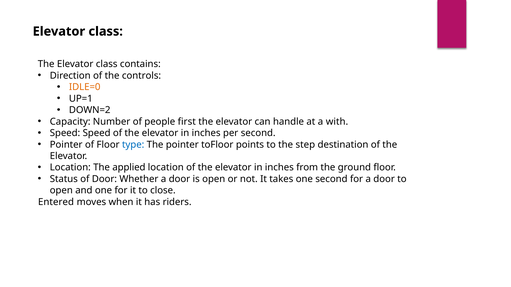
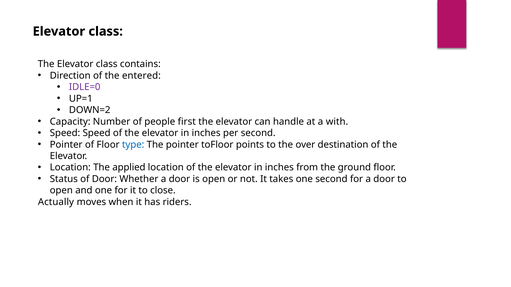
controls: controls -> entered (141, 76)
IDLE=0 colour: orange -> purple (85, 87)
step: step -> over (305, 145)
Entered: Entered -> Actually (56, 202)
